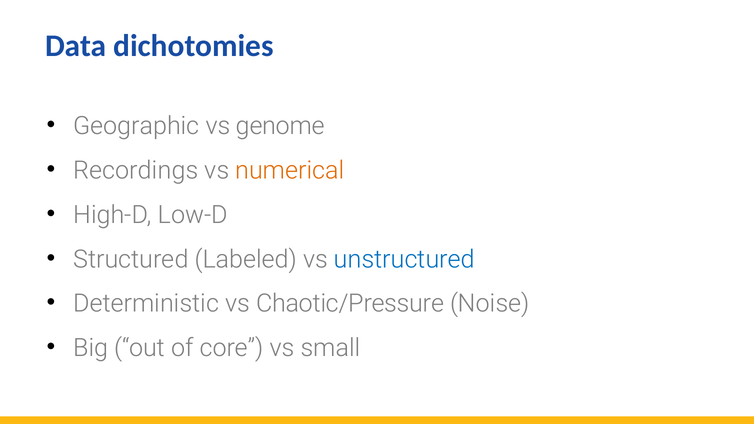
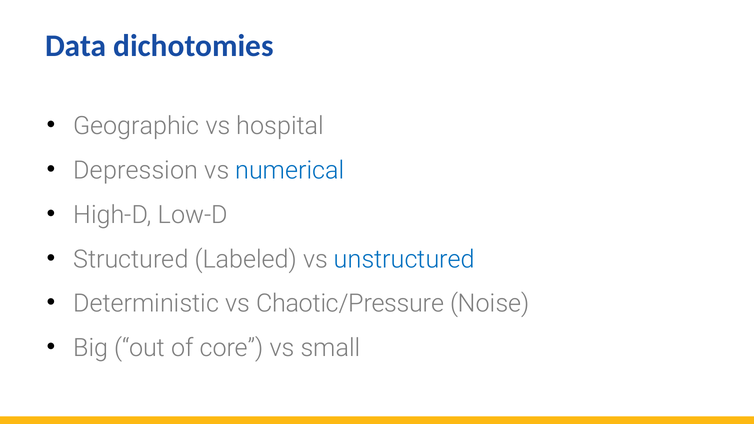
genome: genome -> hospital (280, 126)
Recordings: Recordings -> Depression (136, 171)
numerical colour: orange -> blue (290, 171)
